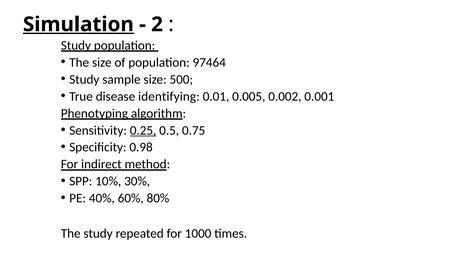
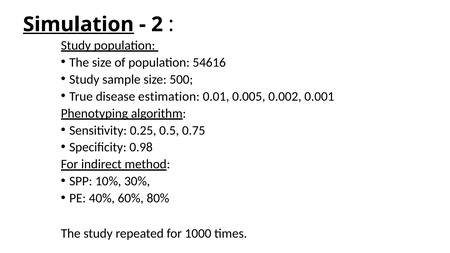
97464: 97464 -> 54616 (209, 62)
identifying: identifying -> estimation (169, 96)
0.25 underline: present -> none (143, 130)
